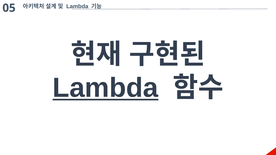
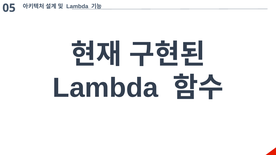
Lambda underline: present -> none (105, 88)
